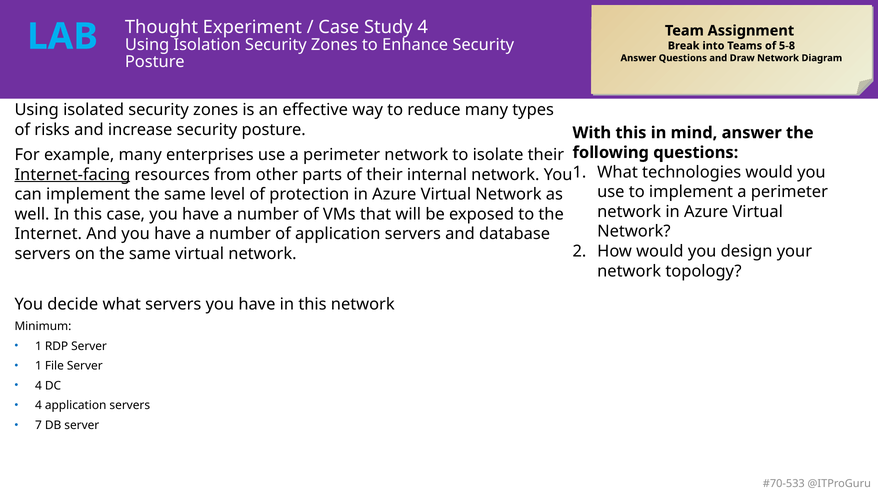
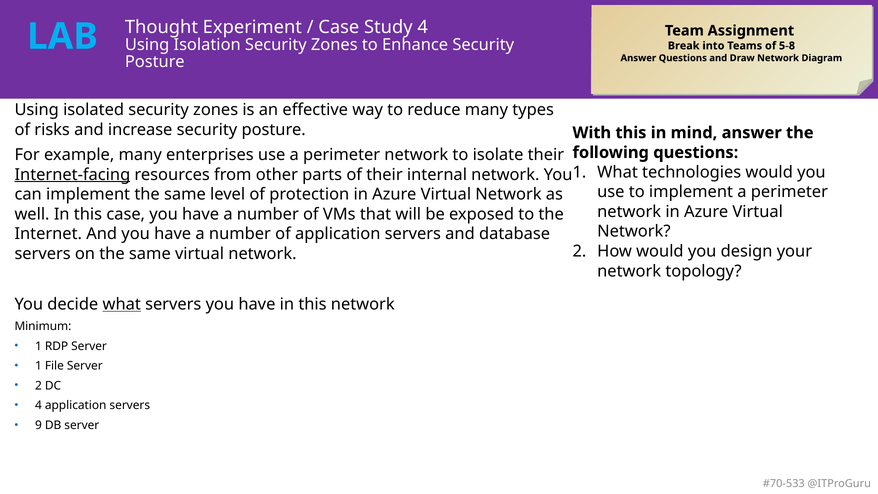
what underline: none -> present (122, 304)
4: 4 -> 2 (39, 386)
7: 7 -> 9 (39, 425)
